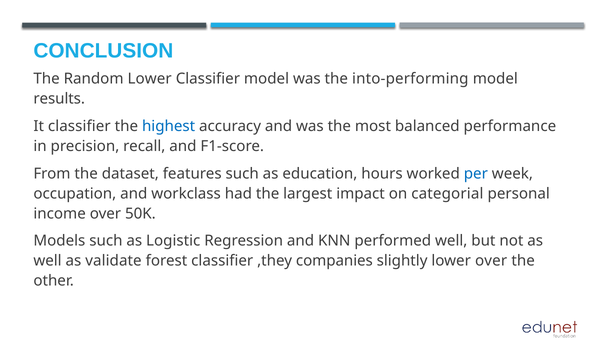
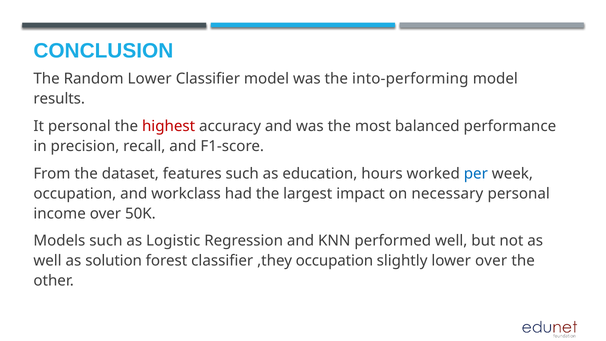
It classifier: classifier -> personal (79, 126)
highest colour: blue -> red (169, 126)
categorial: categorial -> necessary (447, 194)
validate: validate -> solution (114, 261)
,they companies: companies -> occupation (334, 261)
